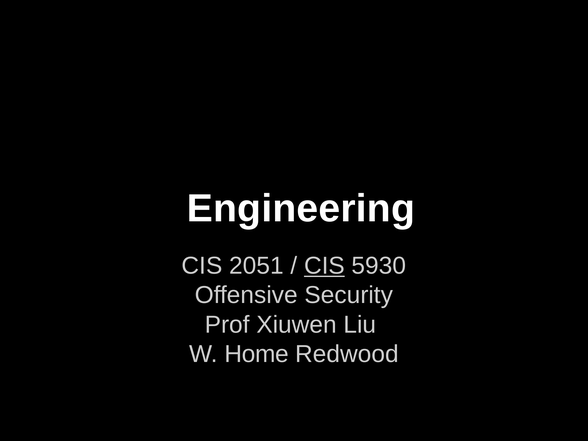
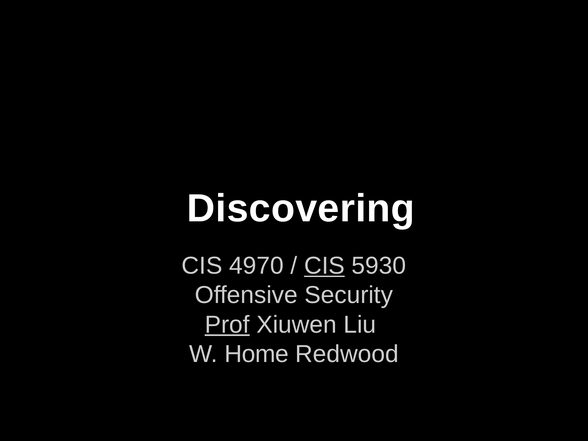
Engineering: Engineering -> Discovering (301, 209)
2051: 2051 -> 4970 (256, 266)
Prof underline: none -> present (227, 325)
